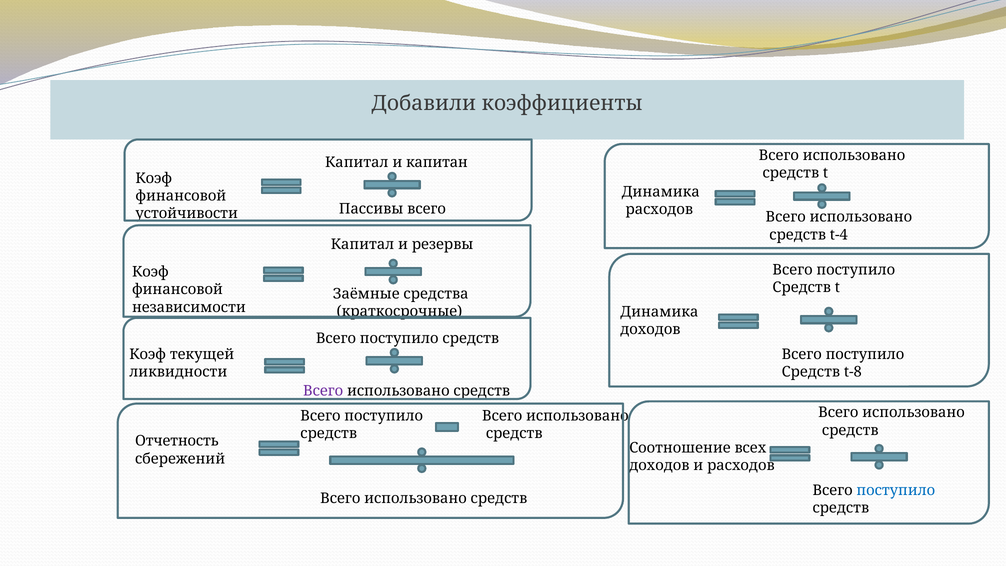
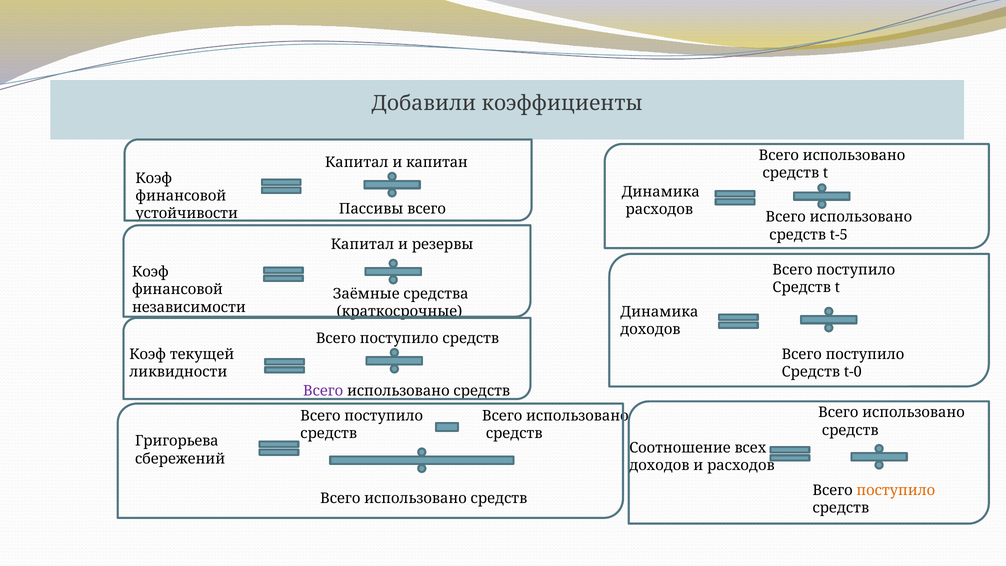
t-4: t-4 -> t-5 (839, 235)
t-8: t-8 -> t-0 (853, 372)
Отчетность: Отчетность -> Григорьева (177, 441)
поступило colour: blue -> orange (896, 490)
